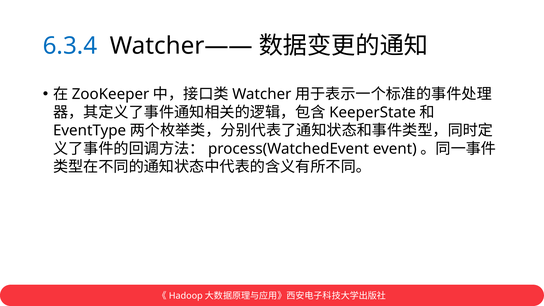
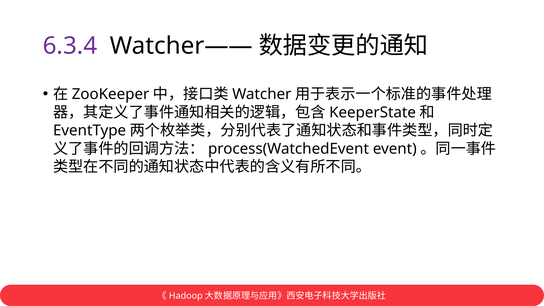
6.3.4 colour: blue -> purple (70, 46)
